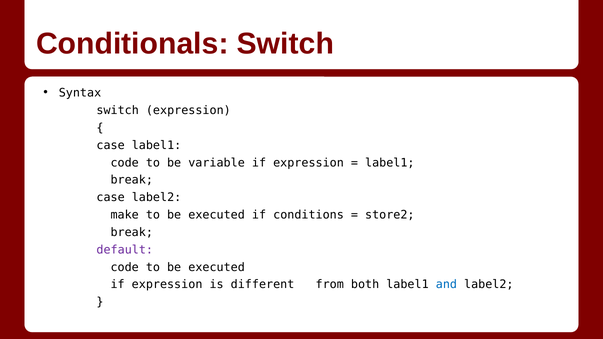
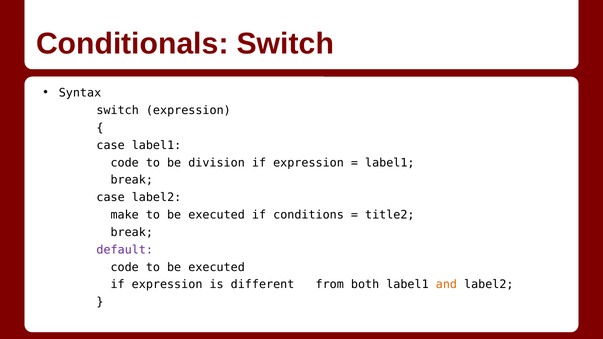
variable: variable -> division (217, 163)
store2: store2 -> title2 (390, 215)
and colour: blue -> orange (446, 285)
